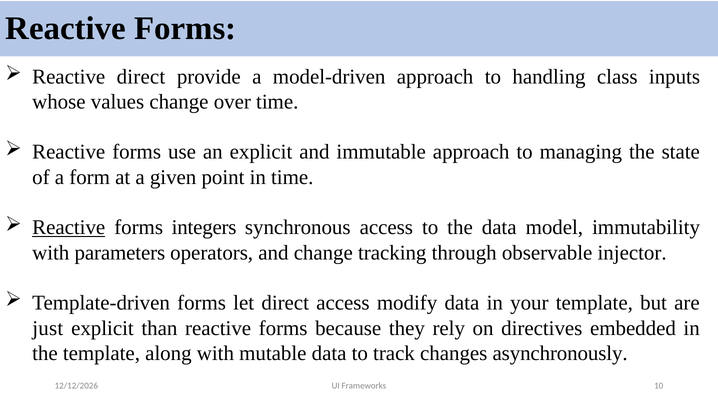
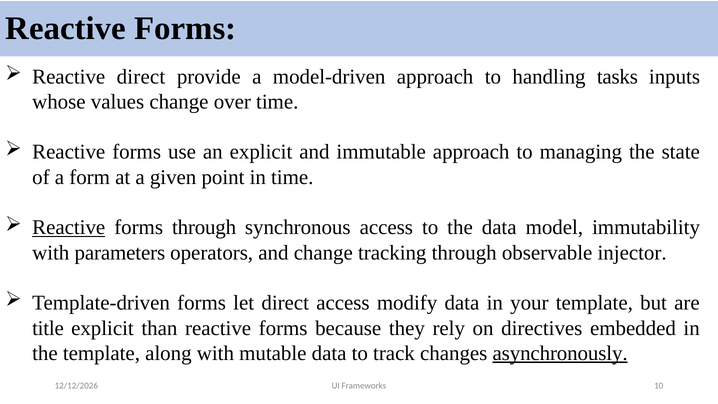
class: class -> tasks (617, 77)
forms integers: integers -> through (204, 227)
just: just -> title (48, 328)
asynchronously underline: none -> present (560, 353)
